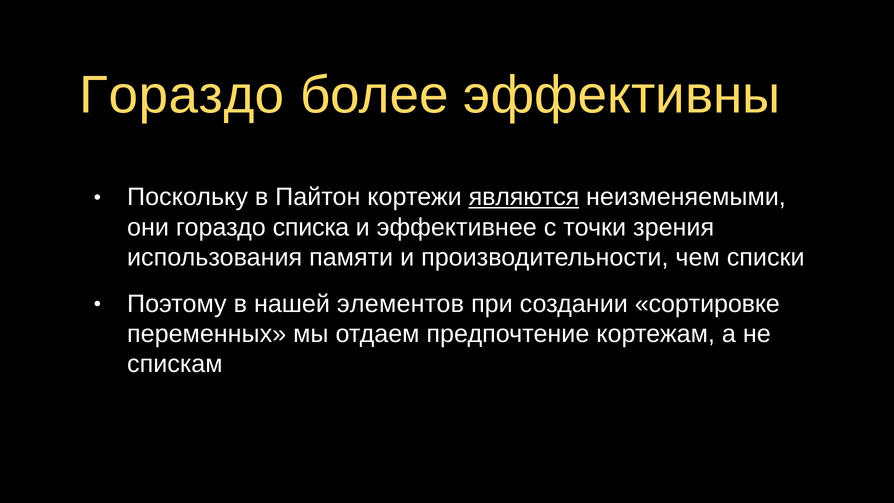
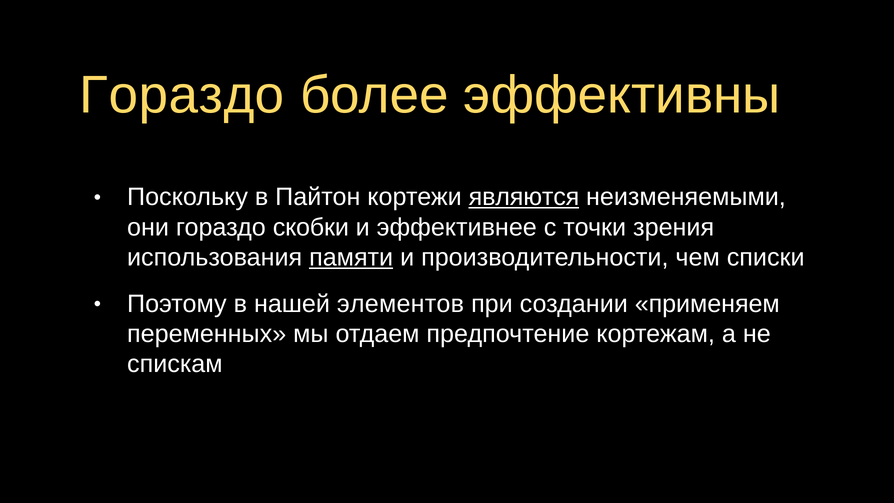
списка: списка -> скобки (311, 227)
памяти underline: none -> present (351, 257)
сортировке: сортировке -> применяем (707, 304)
